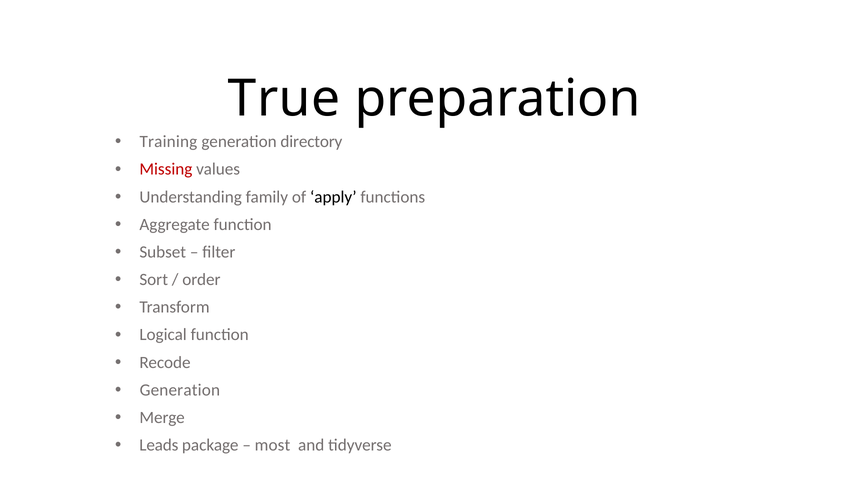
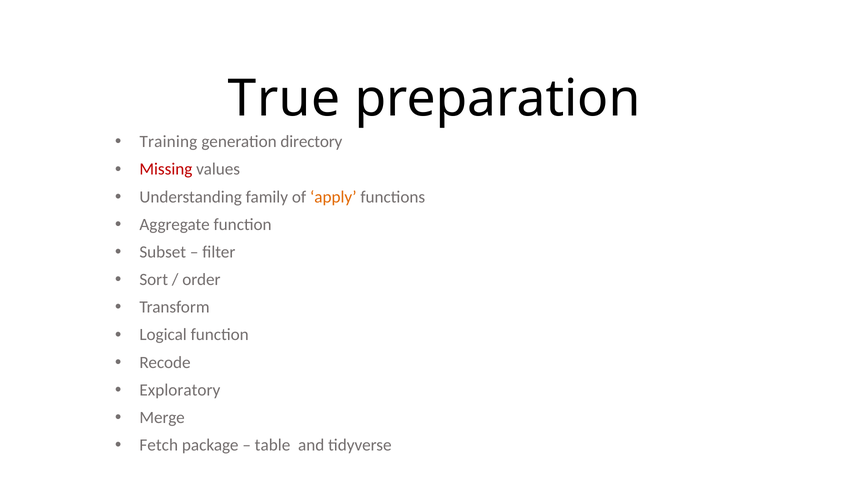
apply colour: black -> orange (333, 197)
Generation: Generation -> Exploratory (180, 390)
Leads: Leads -> Fetch (159, 445)
most: most -> table (273, 445)
